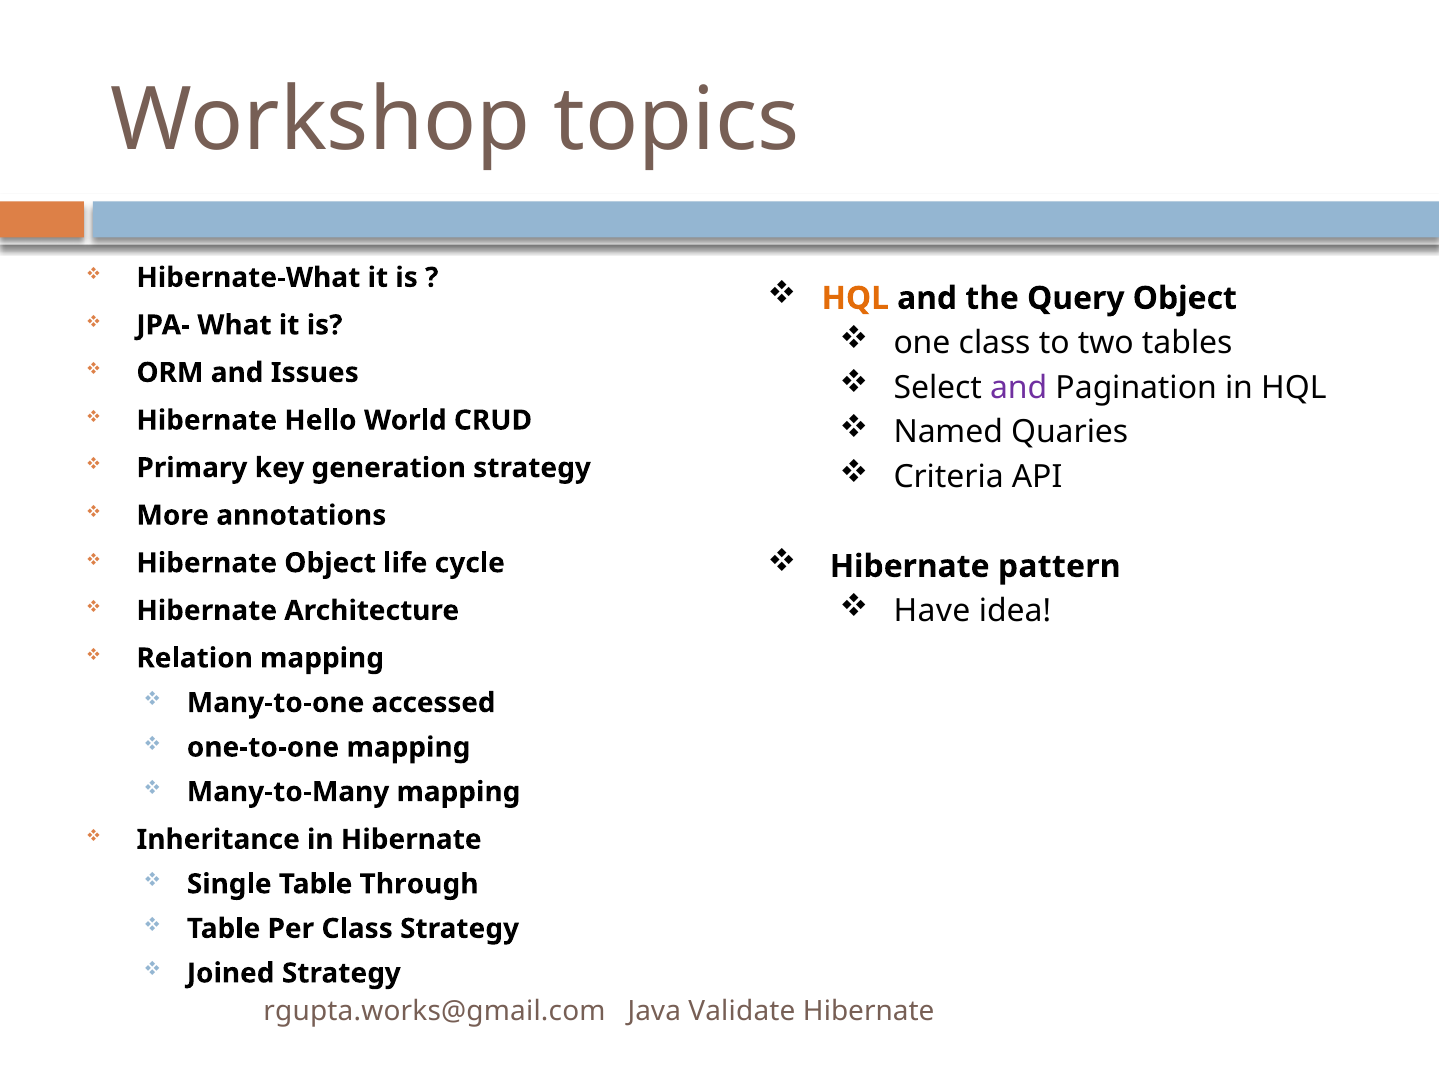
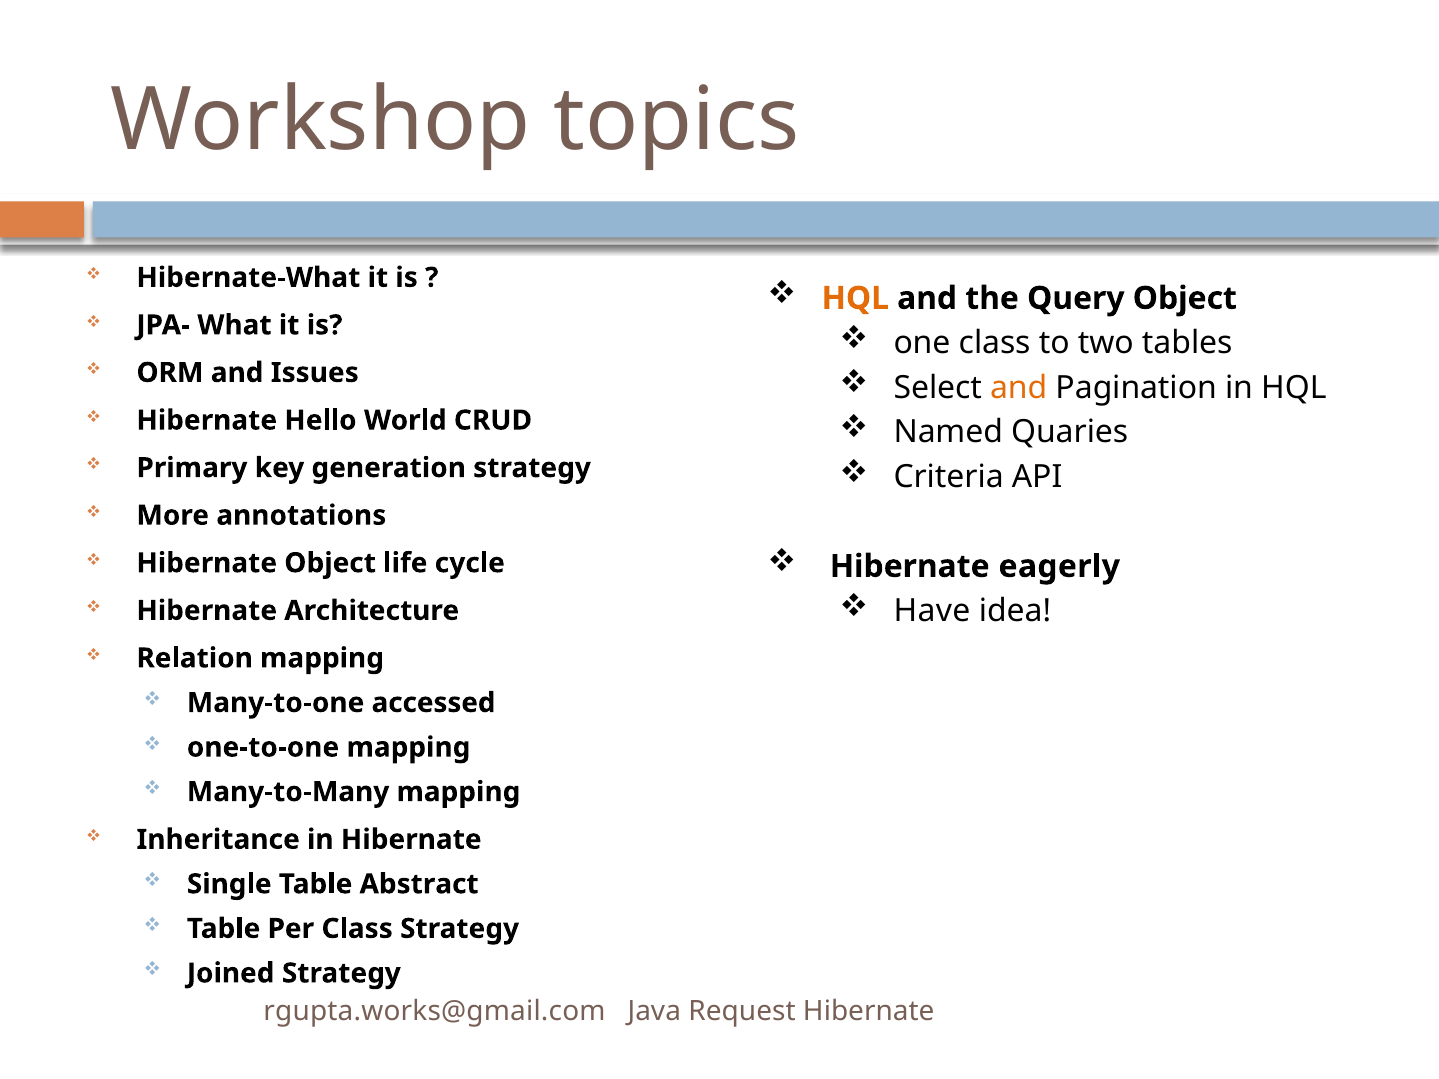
and colour: purple -> orange (1019, 388)
pattern: pattern -> eagerly (1059, 567)
Through: Through -> Abstract (419, 884)
Validate: Validate -> Request (742, 1012)
